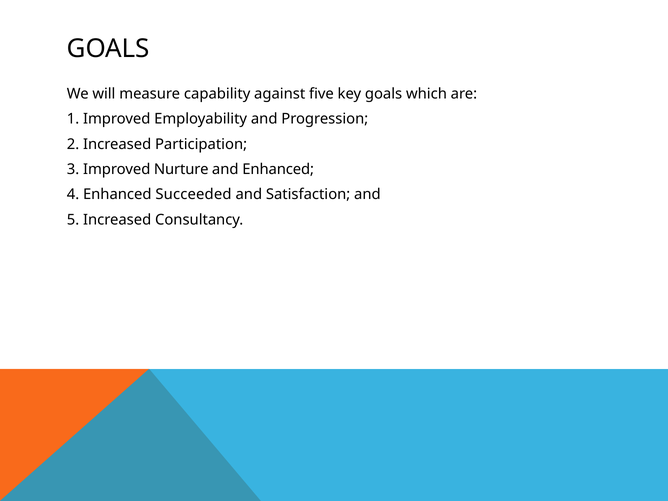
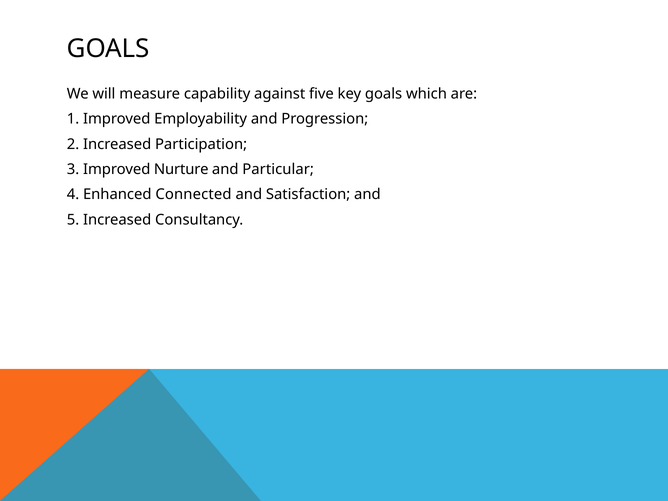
and Enhanced: Enhanced -> Particular (278, 169)
Succeeded: Succeeded -> Connected (193, 195)
